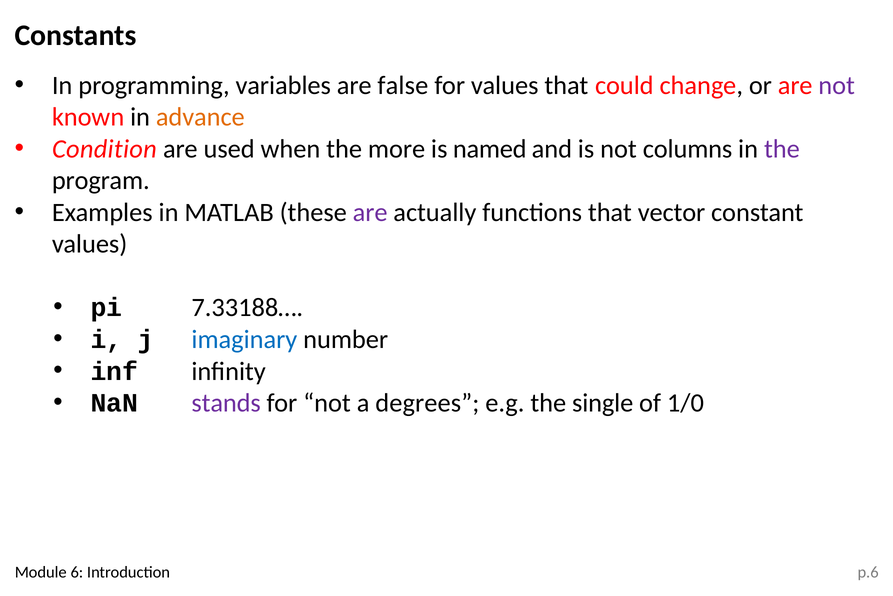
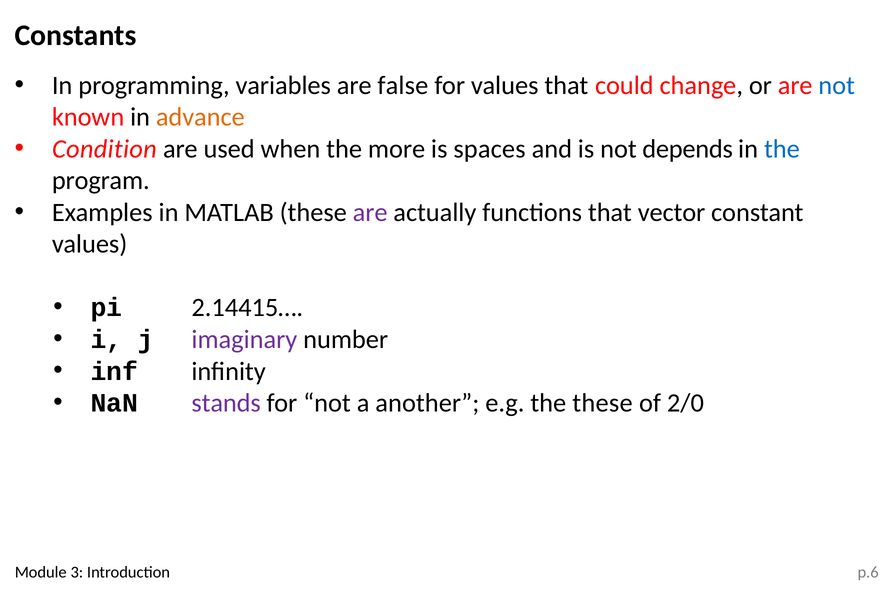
not colour: purple -> blue (837, 85)
named: named -> spaces (490, 149)
columns: columns -> depends (688, 149)
the colour: purple -> blue (782, 149)
7.33188…: 7.33188… -> 2.14415… (247, 307)
imaginary colour: blue -> purple (244, 339)
degrees: degrees -> another (427, 403)
the single: single -> these (602, 403)
1/0: 1/0 -> 2/0 (685, 403)
Module 6: 6 -> 3 (77, 572)
